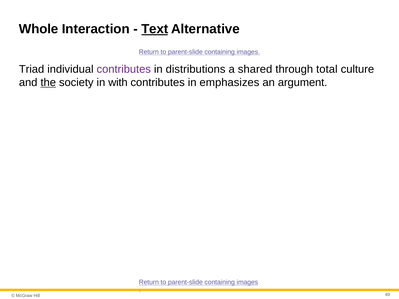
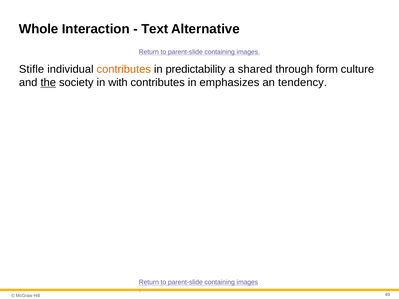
Text underline: present -> none (155, 29)
Triad: Triad -> Stifle (32, 69)
contributes colour: purple -> orange (124, 69)
distributions: distributions -> predictability (196, 69)
total: total -> form (327, 69)
argument: argument -> tendency (303, 83)
